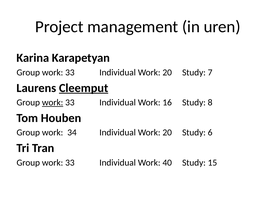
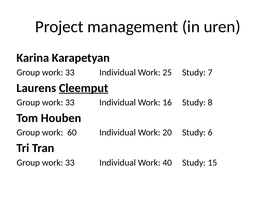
33 Individual Work 20: 20 -> 25 (167, 72)
work underline: present -> none (53, 102)
34: 34 -> 60 (72, 133)
